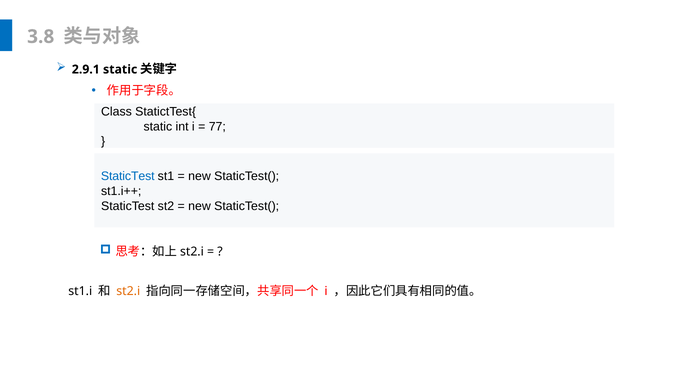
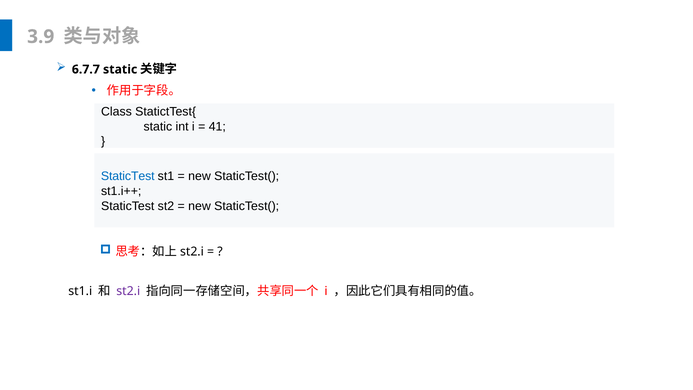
3.8: 3.8 -> 3.9 (41, 37)
2.9.1: 2.9.1 -> 6.7.7 (86, 69)
77: 77 -> 41 (217, 126)
st2.i colour: orange -> purple (128, 291)
